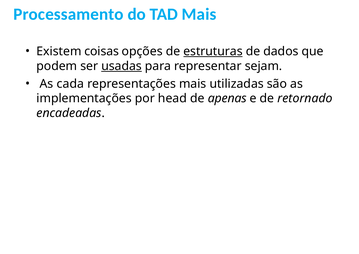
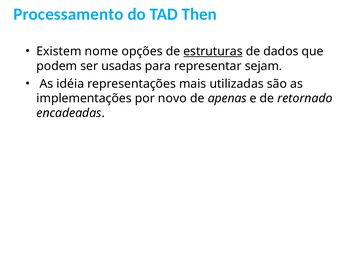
TAD Mais: Mais -> Then (199, 14)
coisas: coisas -> nome (102, 51)
usadas underline: present -> none (122, 66)
cada: cada -> idéia (70, 84)
head: head -> novo (172, 98)
